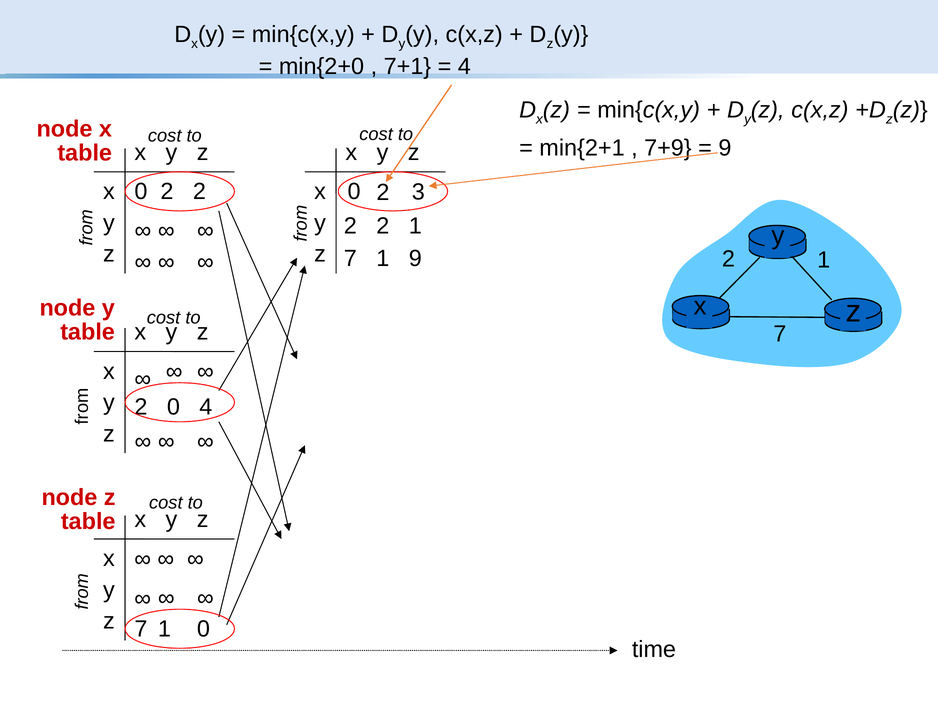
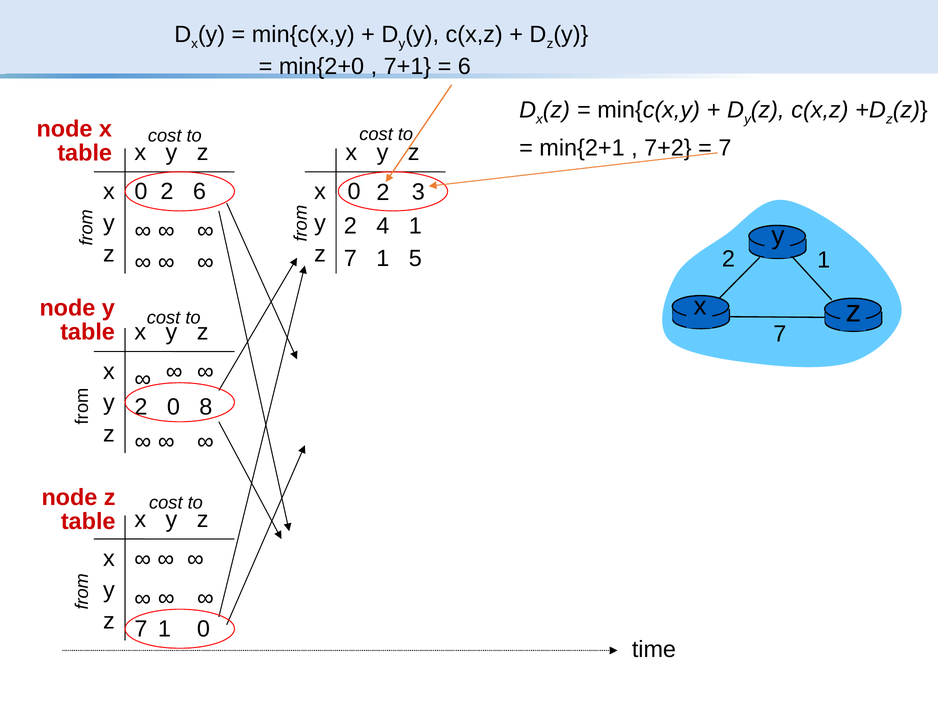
4: 4 -> 6 (464, 67)
7+9: 7+9 -> 7+2 (668, 148)
9: 9 -> 7 (725, 148)
0 2 2: 2 -> 6 (200, 192)
2: 2 -> 4 (383, 226)
1 9: 9 -> 5 (415, 259)
0 4: 4 -> 8 (206, 407)
